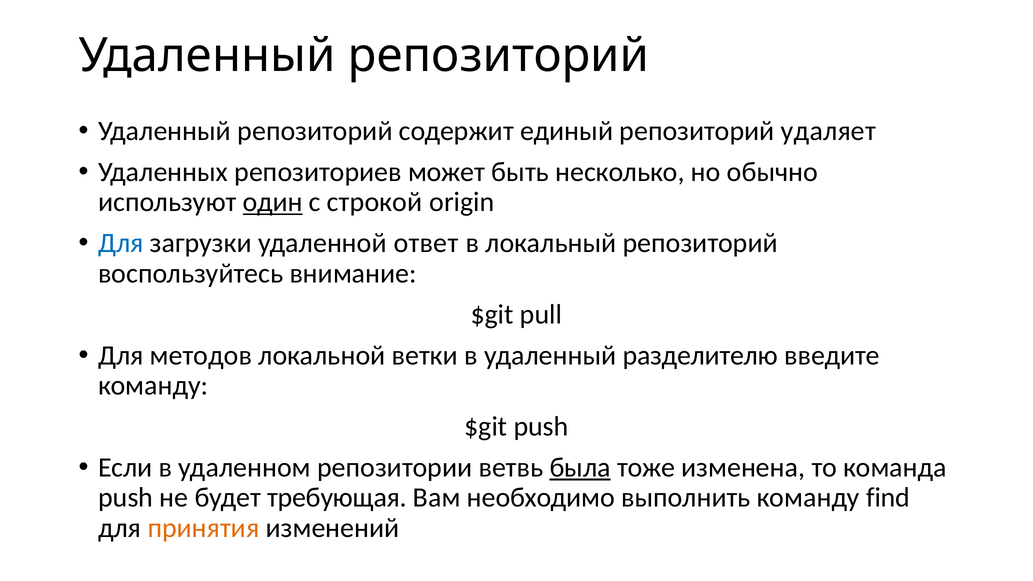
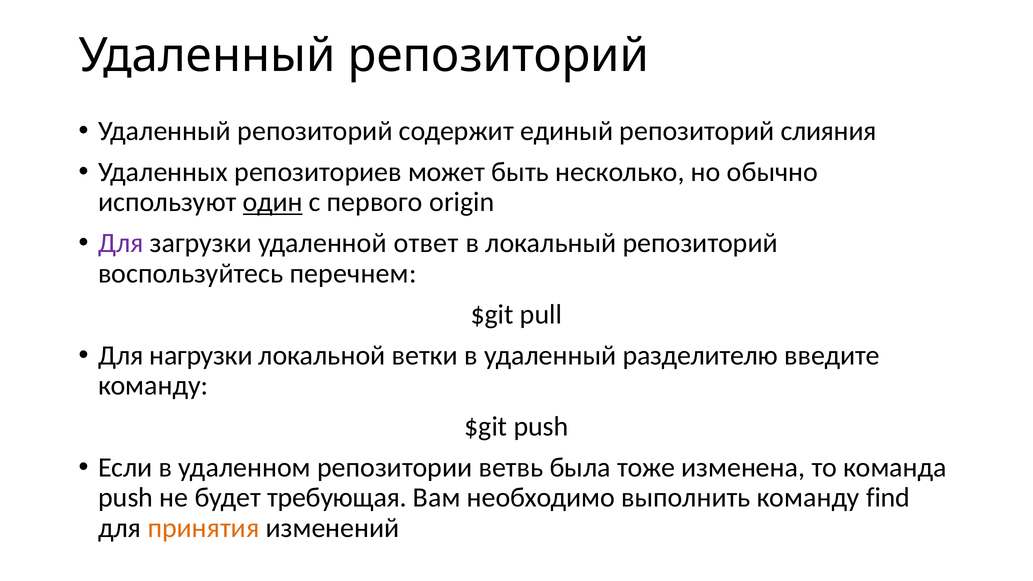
удаляет: удаляет -> слияния (829, 131)
строкой: строкой -> первого (375, 202)
Для colour: blue -> purple (121, 243)
внимание: внимание -> перечнем (353, 273)
методов: методов -> нагрузки (201, 355)
была underline: present -> none (580, 467)
